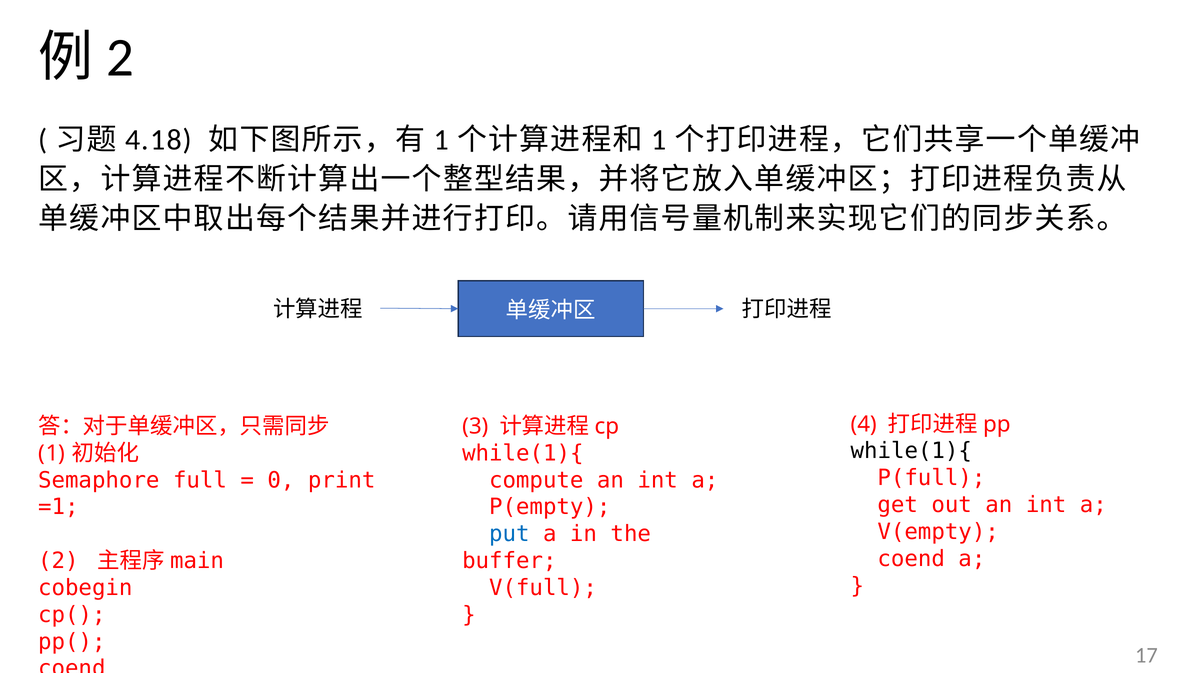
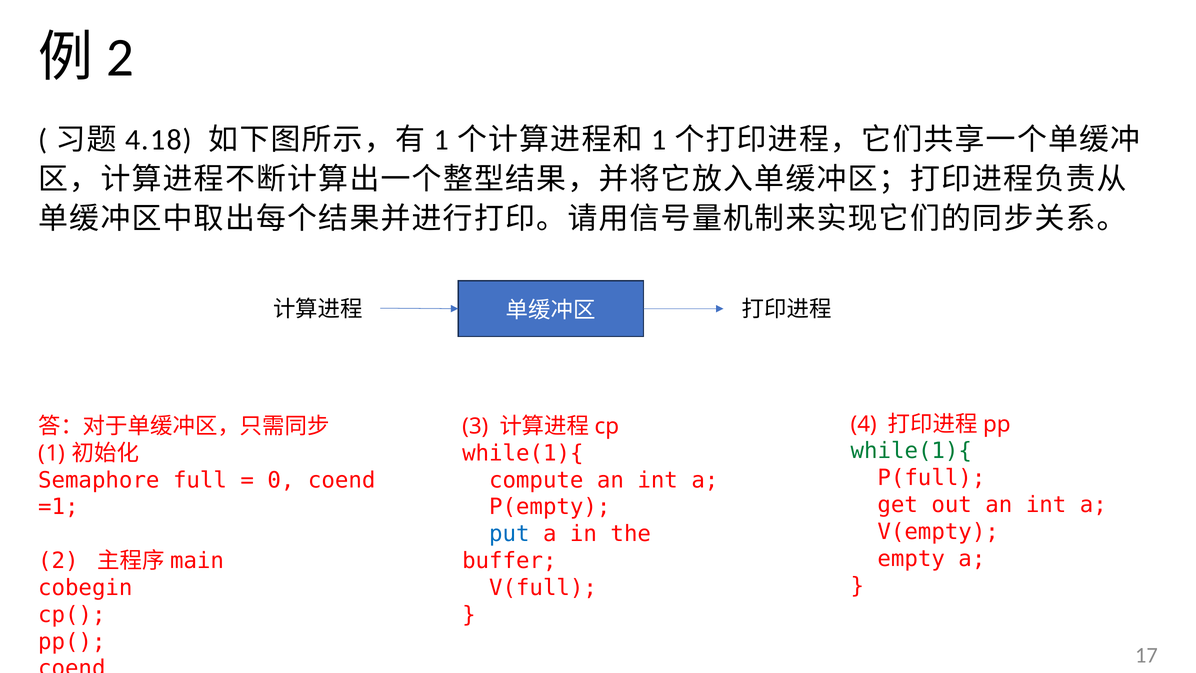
while(1){ colour: black -> green (911, 451)
0 print: print -> coend (342, 480)
coend: coend -> empty (911, 559)
